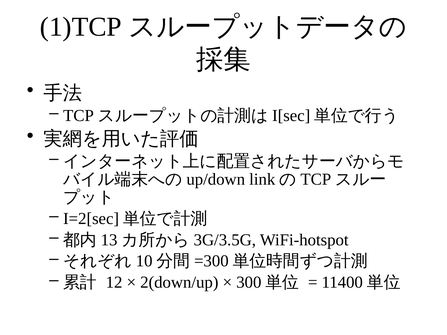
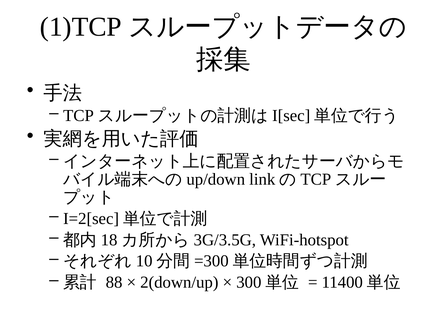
13: 13 -> 18 (109, 240)
12: 12 -> 88 (114, 283)
